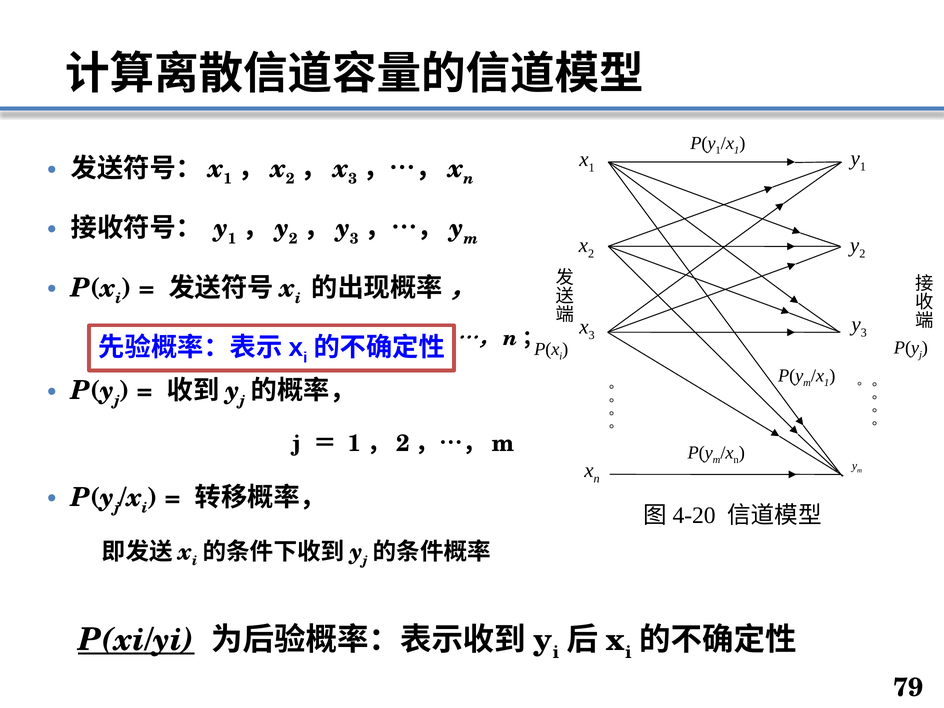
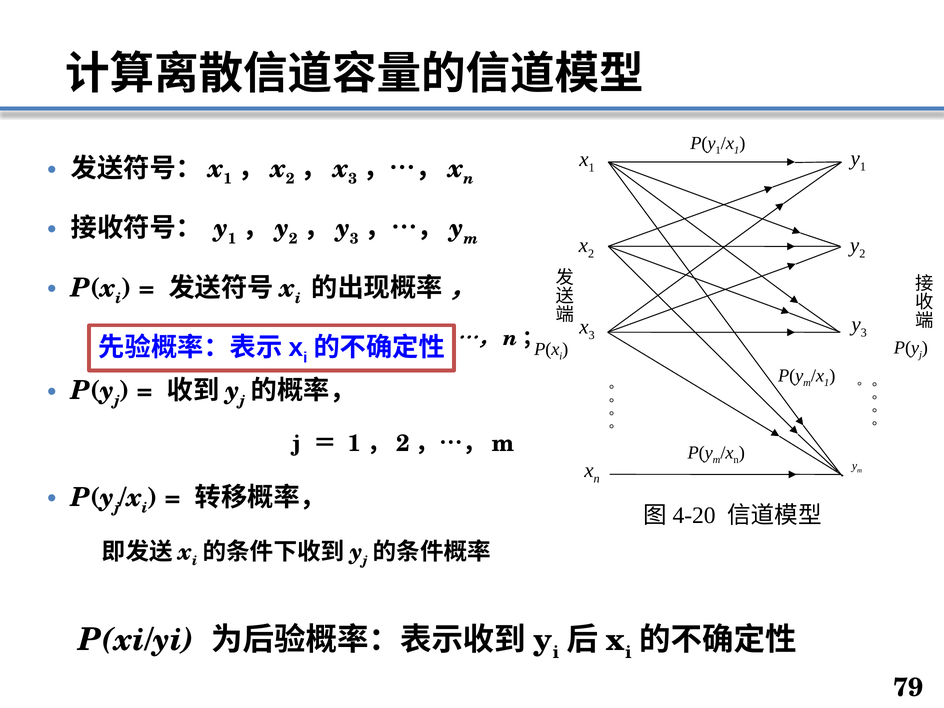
P(xi/yi underline: present -> none (136, 640)
